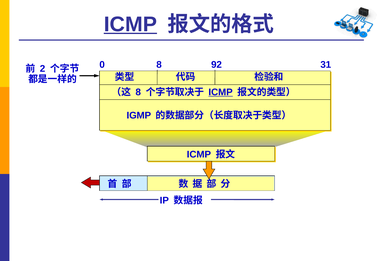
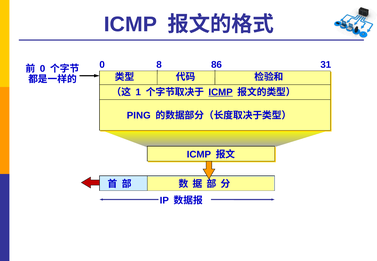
ICMP underline: present -> none (130, 24)
92: 92 -> 86 (217, 65)
2: 2 -> 0 (43, 69)
8: 8 -> 1 (138, 92)
IGMP: IGMP -> PING (139, 115)
